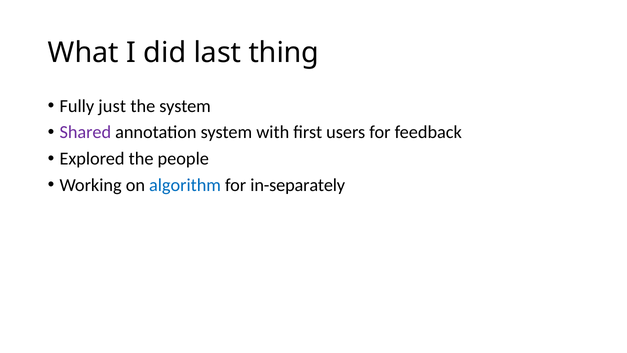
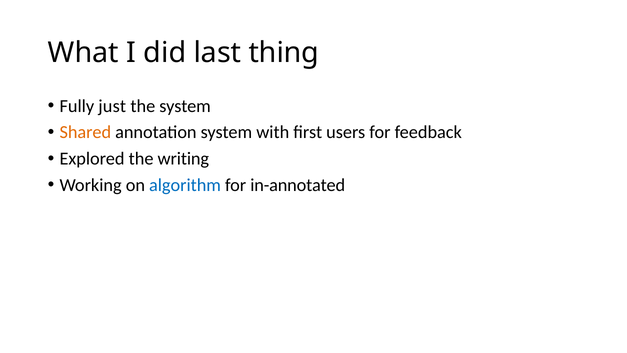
Shared colour: purple -> orange (85, 132)
people: people -> writing (183, 159)
in-separately: in-separately -> in-annotated (298, 185)
